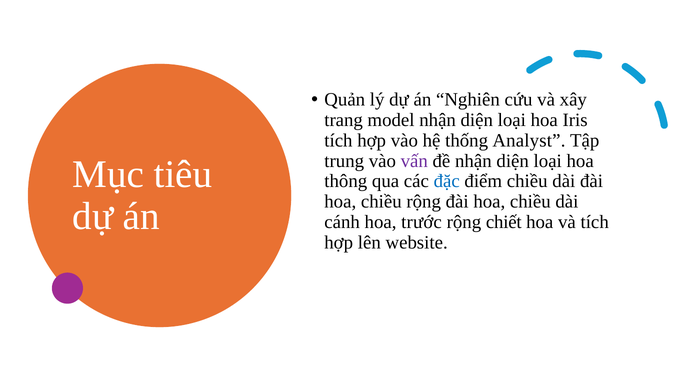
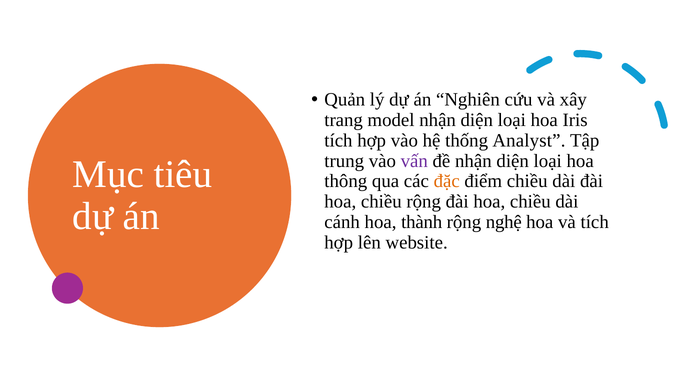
đặc colour: blue -> orange (447, 181)
trước: trước -> thành (422, 222)
chiết: chiết -> nghệ (504, 222)
